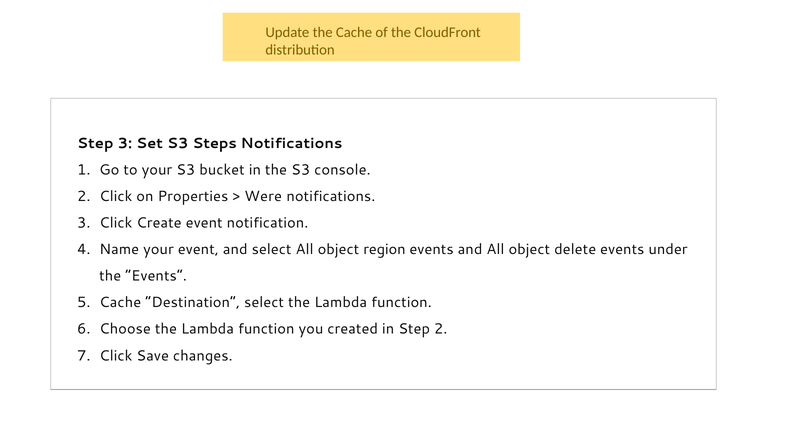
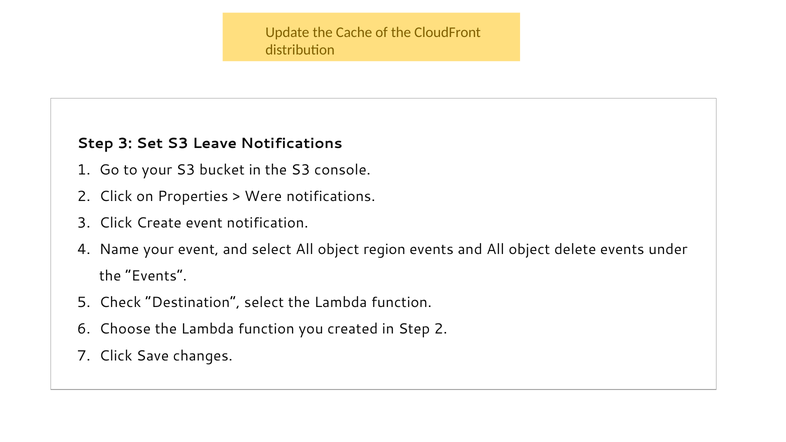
Steps: Steps -> Leave (215, 144)
Cache: Cache -> Check (120, 303)
